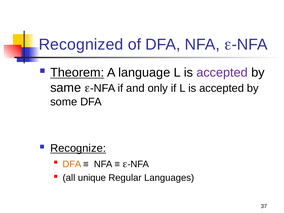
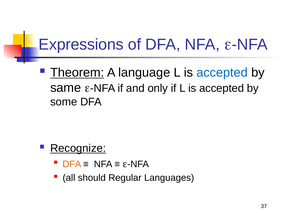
Recognized: Recognized -> Expressions (81, 45)
accepted colour: purple -> blue (222, 73)
unique: unique -> should (92, 178)
